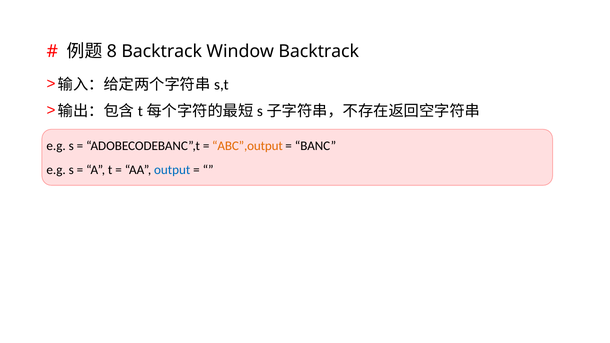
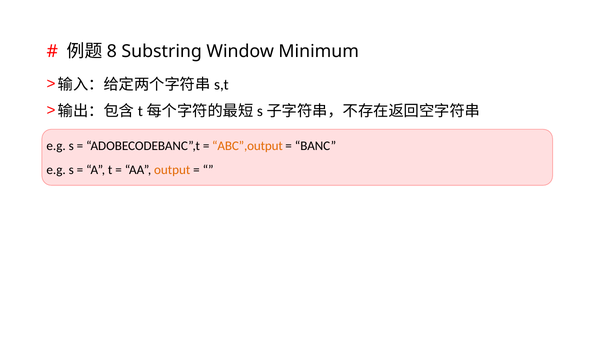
Backtrack: Backtrack -> Substring (162, 51)
Window Backtrack: Backtrack -> Minimum (319, 51)
output colour: blue -> orange (172, 170)
